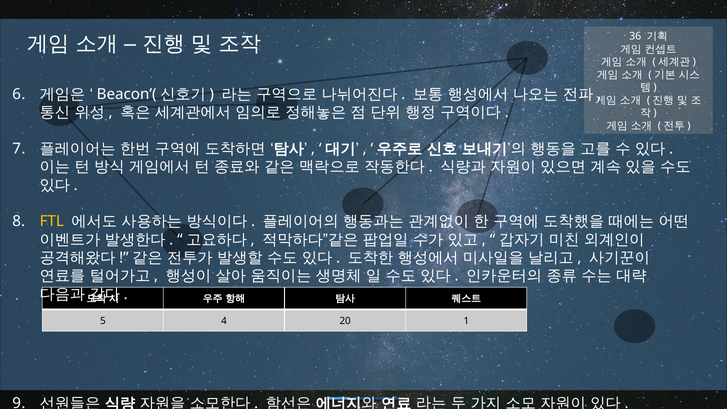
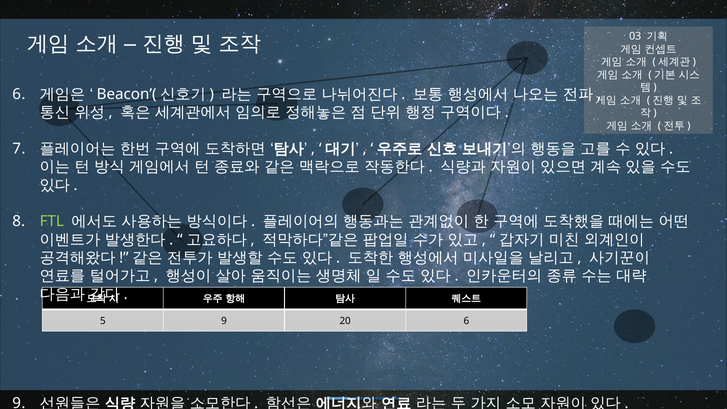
36: 36 -> 03 (635, 36)
FTL colour: yellow -> light green (52, 221)
5 4: 4 -> 9 (224, 321)
20 1: 1 -> 6 (466, 321)
